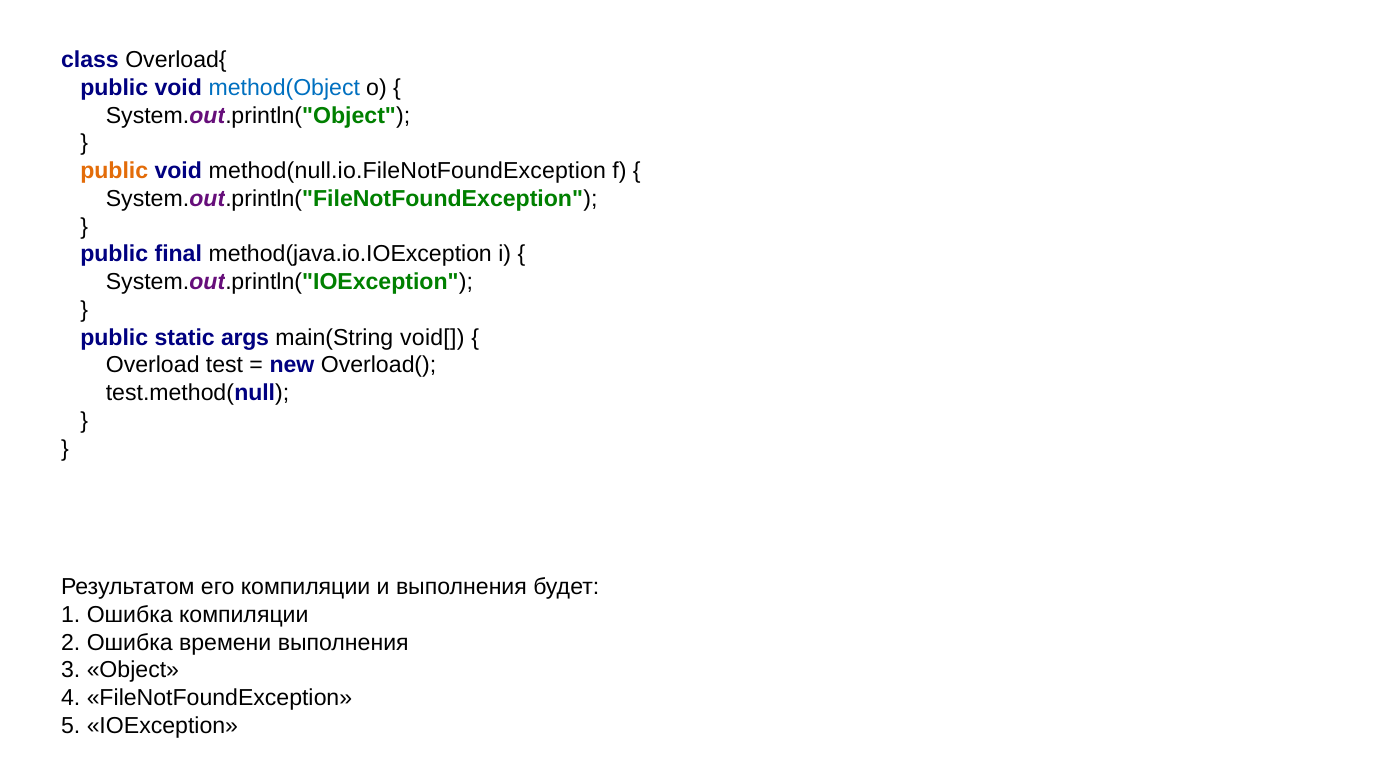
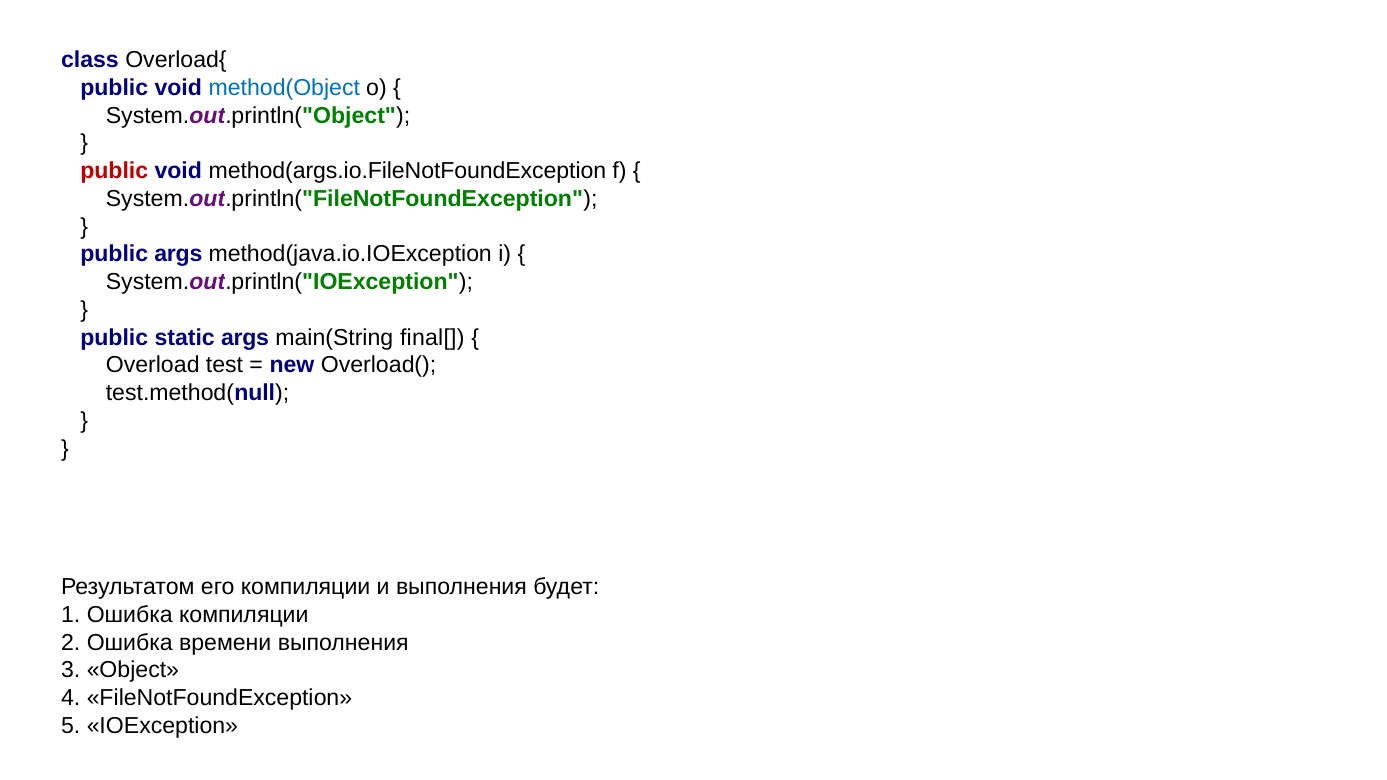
public colour: orange -> red (114, 171)
method(null.io.FileNotFoundException: method(null.io.FileNotFoundException -> method(args.io.FileNotFoundException (407, 171)
public final: final -> args (178, 254)
void[: void[ -> final[ (432, 338)
